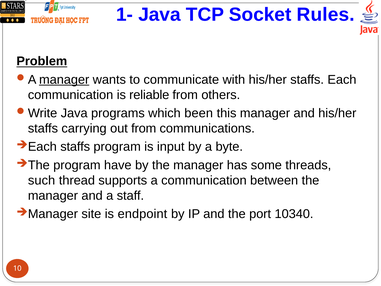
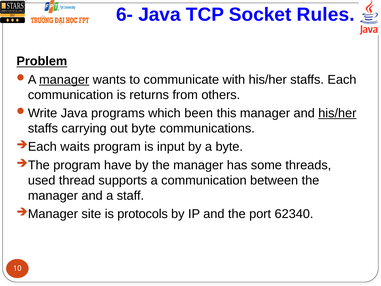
1-: 1- -> 6- (125, 15)
reliable: reliable -> returns (149, 95)
his/her underline: none -> present (337, 113)
out from: from -> byte (144, 128)
staffs: staffs -> waits (75, 147)
such: such -> used (42, 180)
endpoint: endpoint -> protocols (143, 214)
10340: 10340 -> 62340 (294, 214)
